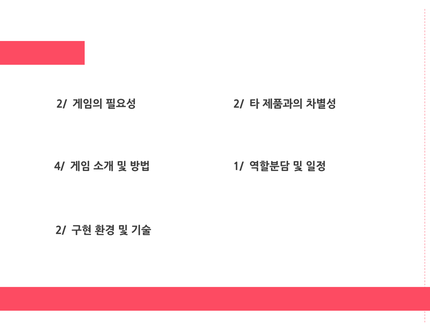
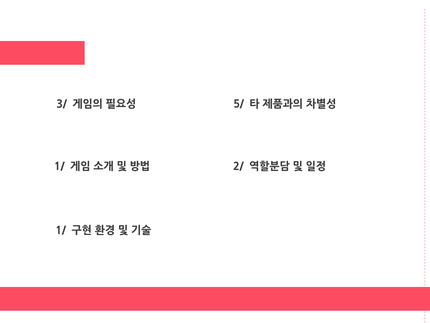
2/: 2/ -> 3/ (62, 104)
2/: 2/ -> 5/ (239, 104)
4/: 4/ -> 1/ (59, 166)
1/: 1/ -> 2/ (238, 166)
2/: 2/ -> 1/ (61, 230)
